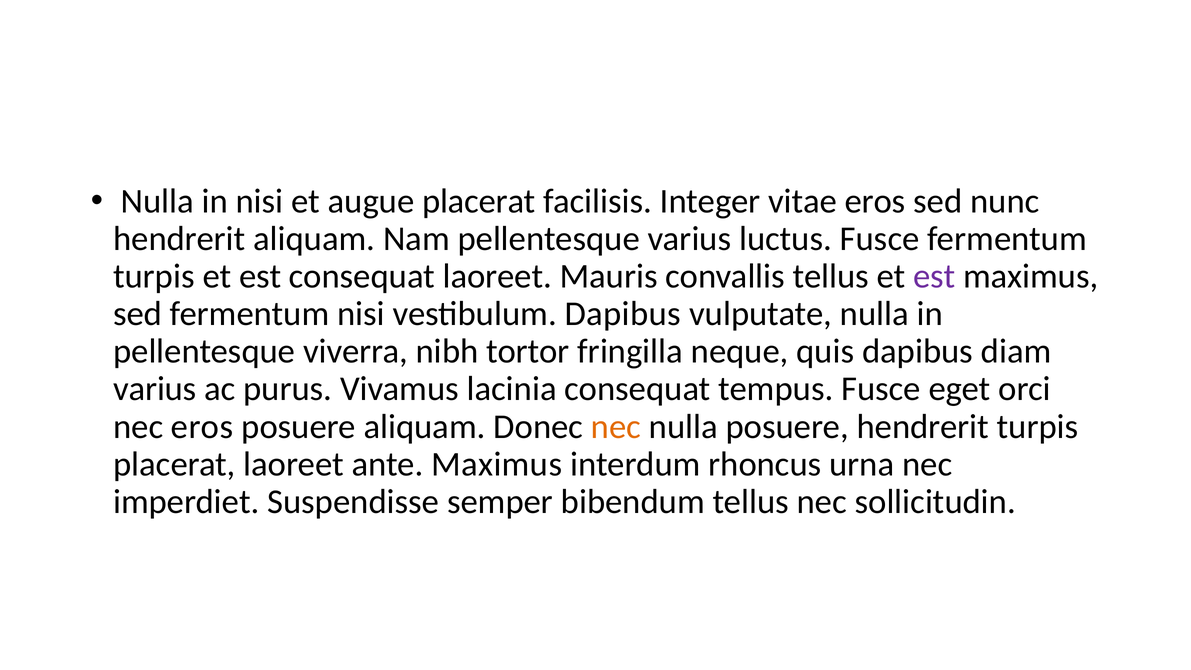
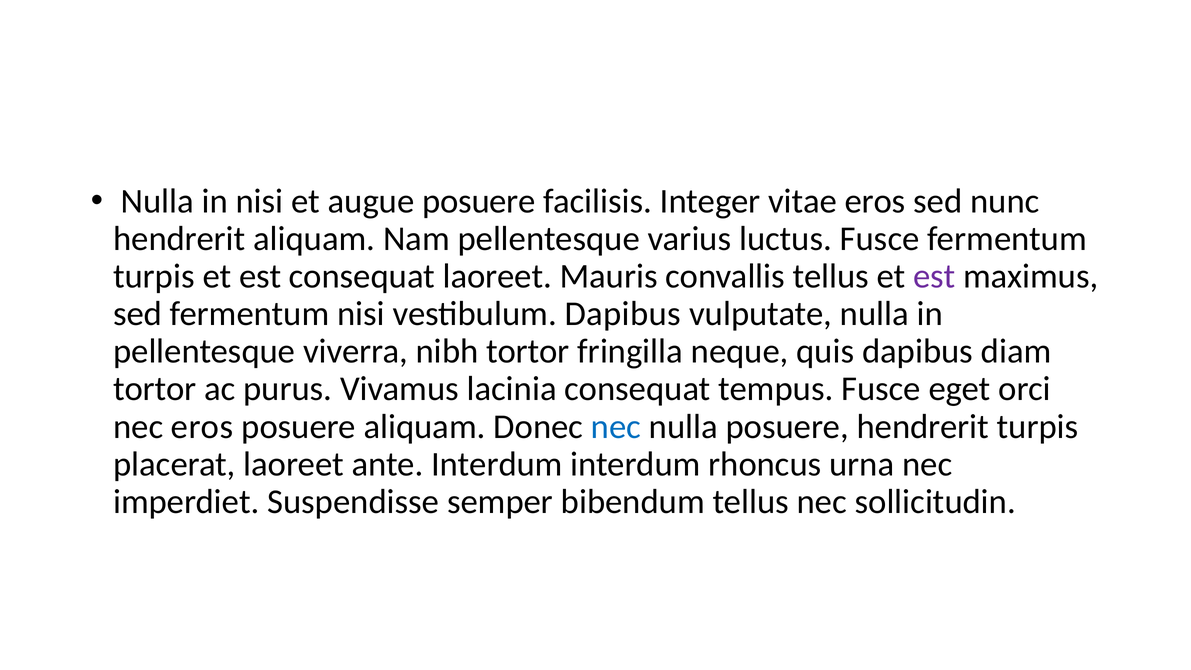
augue placerat: placerat -> posuere (479, 201)
varius: varius -> tortor (155, 389)
nec colour: orange -> blue (616, 427)
ante Maximus: Maximus -> Interdum (497, 464)
